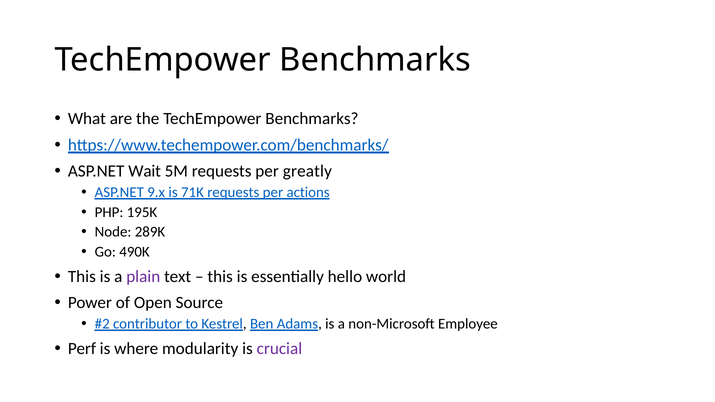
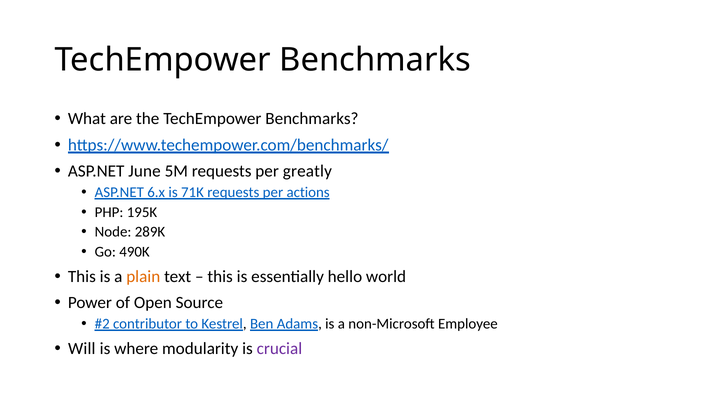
Wait: Wait -> June (144, 171)
9.x: 9.x -> 6.x (156, 192)
plain colour: purple -> orange (143, 277)
Perf: Perf -> Will (82, 349)
